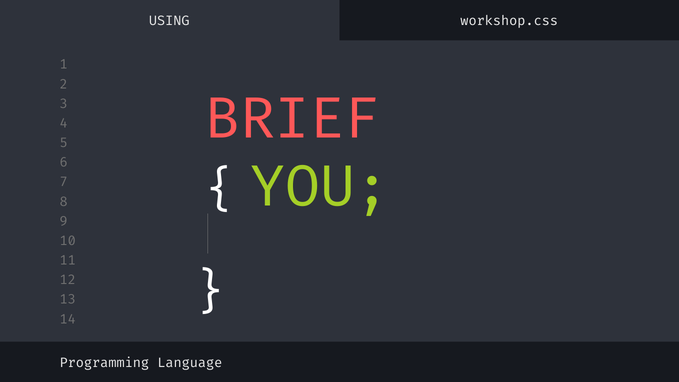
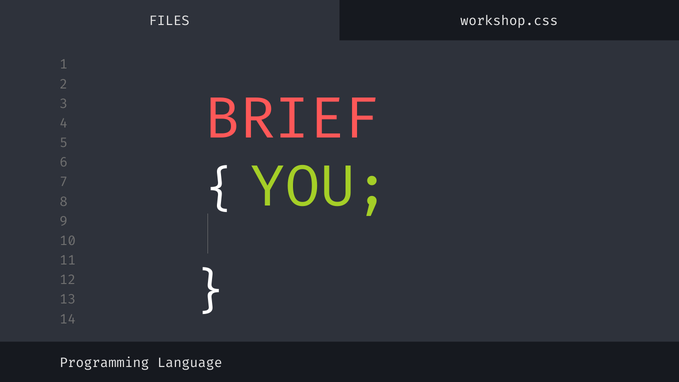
USING: USING -> FILES (169, 21)
